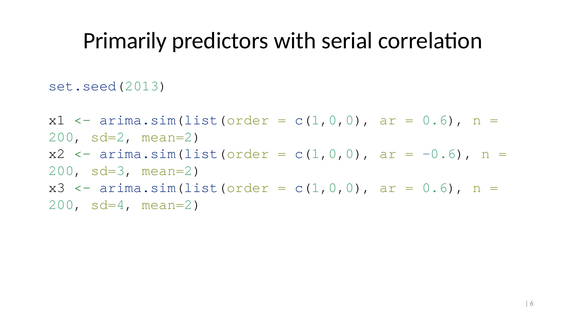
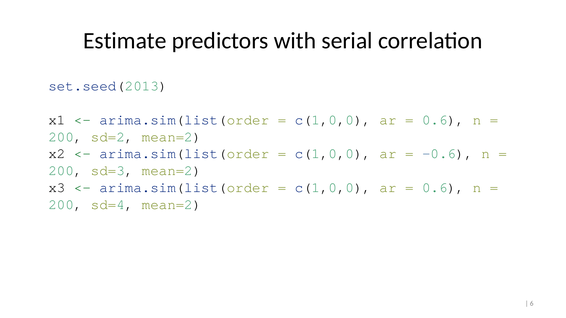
Primarily: Primarily -> Estimate (125, 41)
